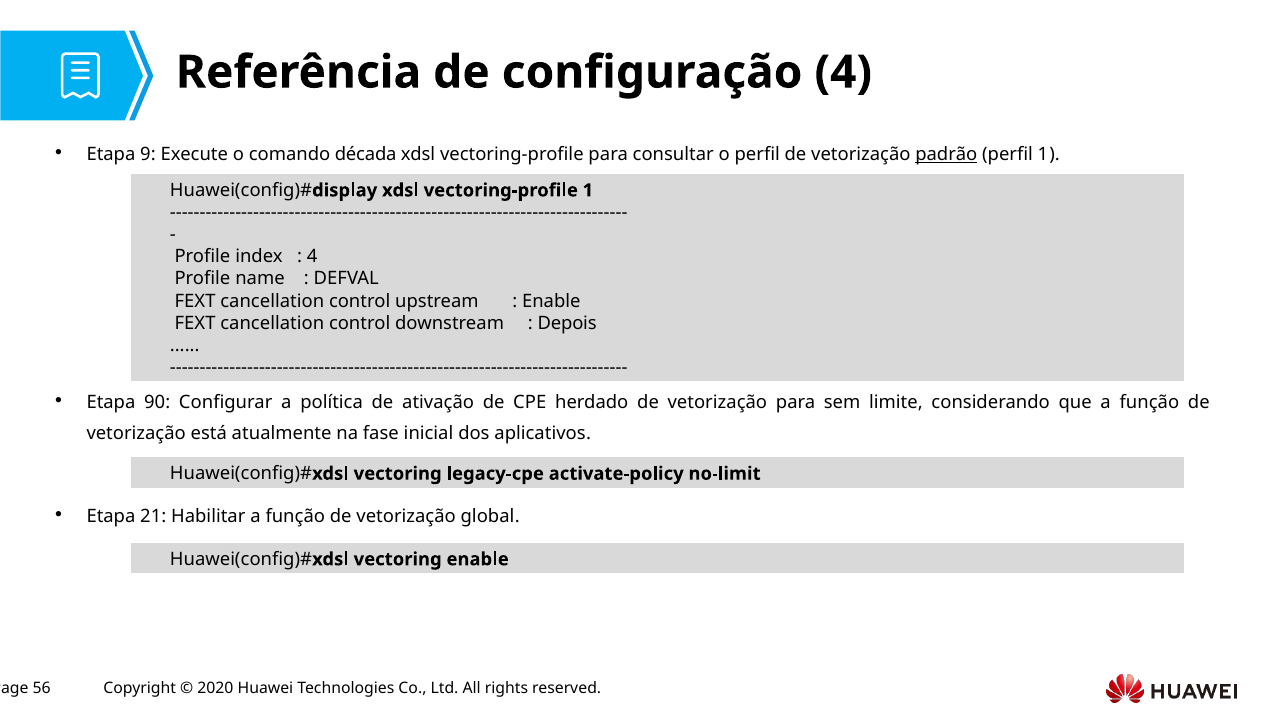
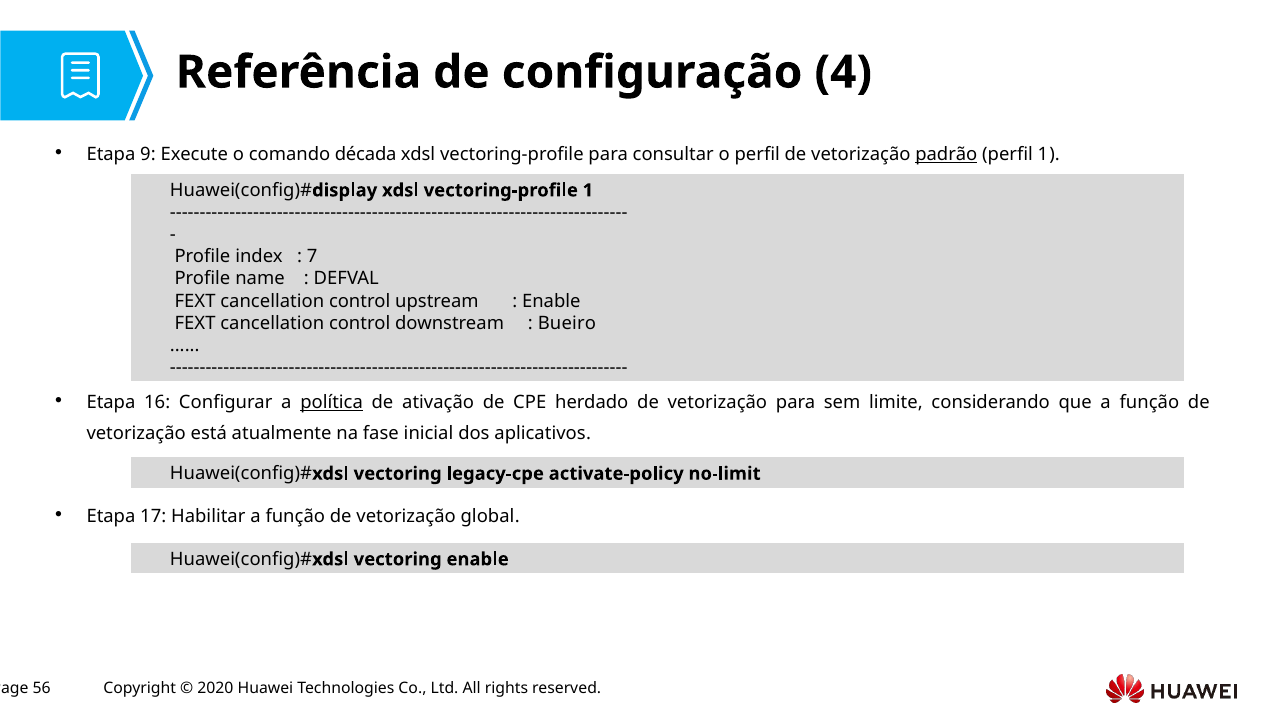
4: 4 -> 7 (312, 257)
Depois: Depois -> Bueiro (567, 323)
90: 90 -> 16 (157, 402)
política underline: none -> present (332, 402)
21: 21 -> 17 (153, 516)
